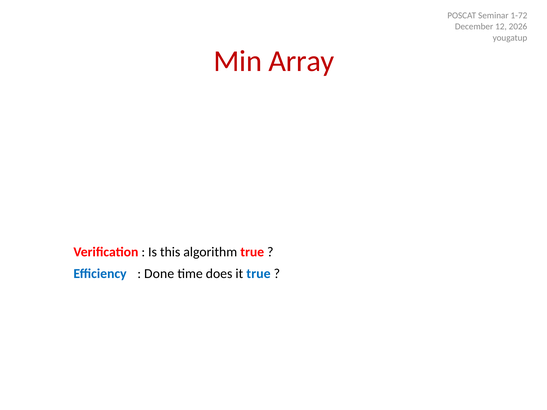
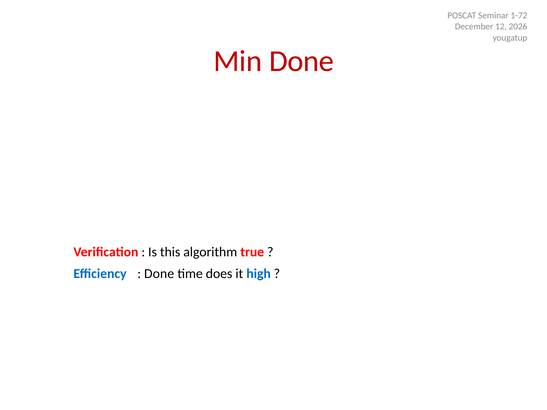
Min Array: Array -> Done (301, 61)
it true: true -> high (259, 274)
